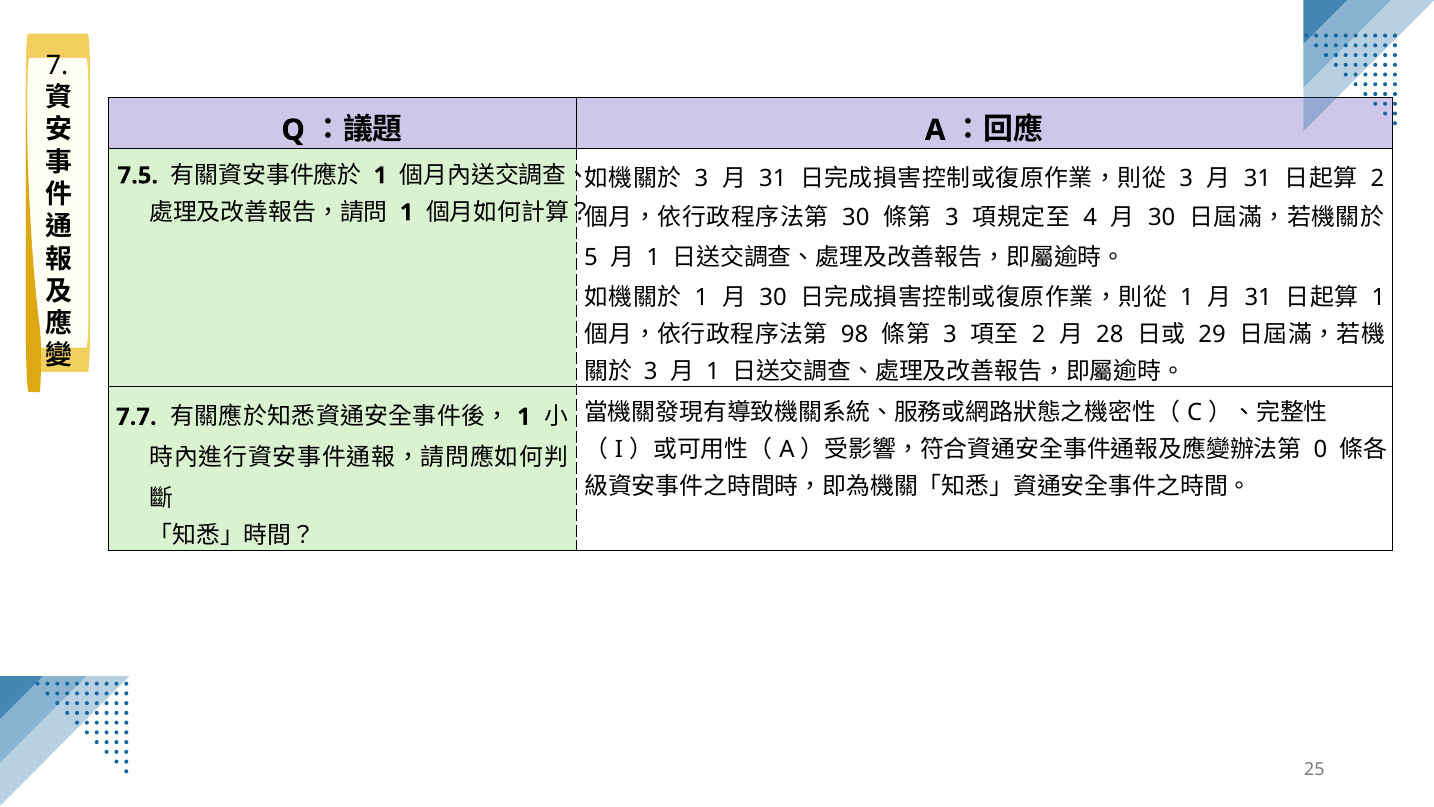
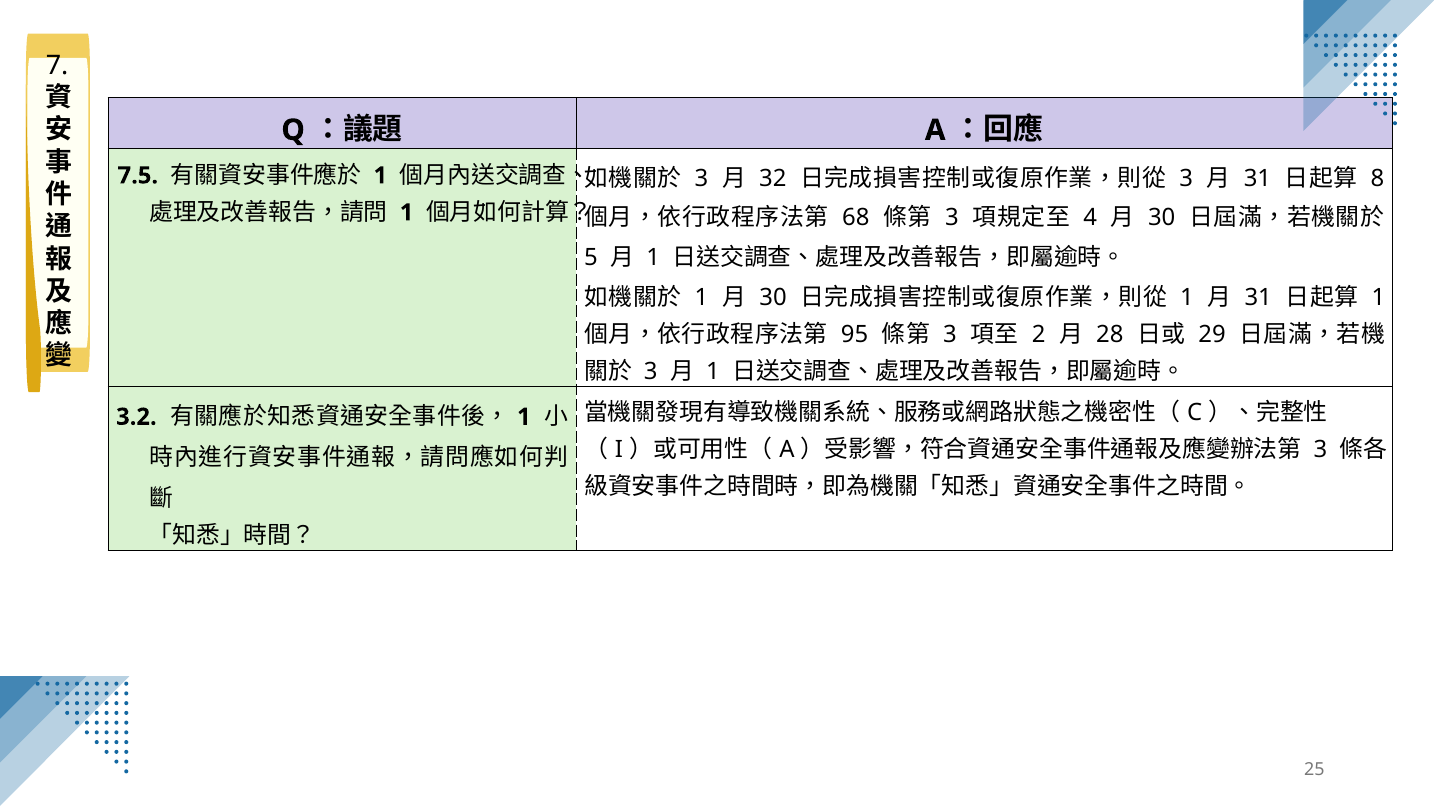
31: 31 -> 32 (773, 178)
2: 2 -> 8 (1378, 178)
30: 30 -> 68 (856, 218)
98: 98 -> 95 (855, 334)
7.7: 7.7 -> 3.2 (136, 417)
0: 0 -> 3 (1320, 450)
